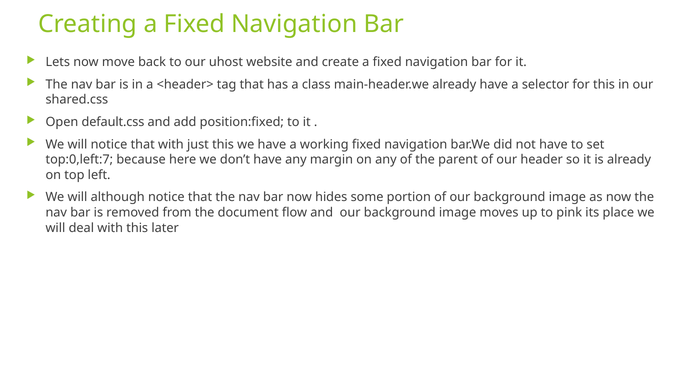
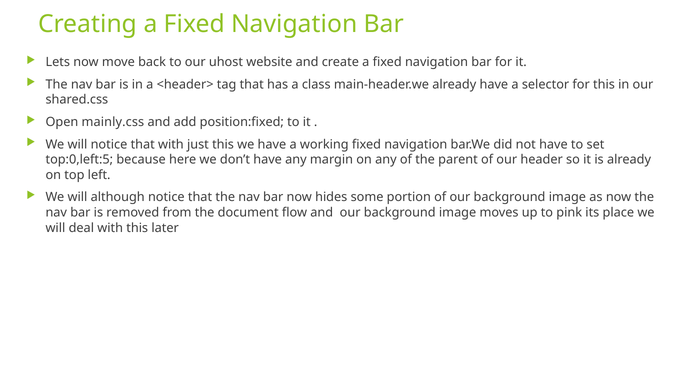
default.css: default.css -> mainly.css (113, 122)
top:0,left:7: top:0,left:7 -> top:0,left:5 (79, 159)
